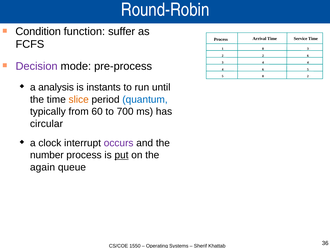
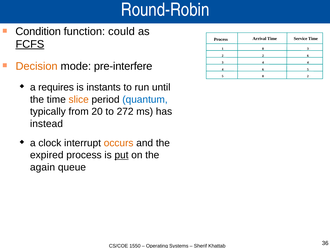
suffer: suffer -> could (121, 31)
FCFS underline: none -> present (30, 44)
Decision colour: purple -> orange (37, 66)
pre-process: pre-process -> pre-interfere (123, 66)
analysis: analysis -> requires (56, 87)
60: 60 -> 20 (97, 111)
700: 700 -> 272 (125, 111)
circular: circular -> instead (46, 123)
occurs colour: purple -> orange (119, 143)
number: number -> expired (47, 155)
